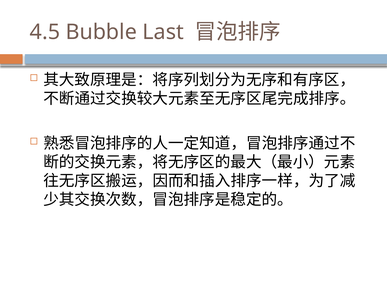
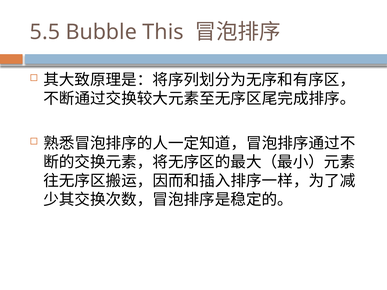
4.5: 4.5 -> 5.5 (45, 32)
Last: Last -> This (163, 32)
